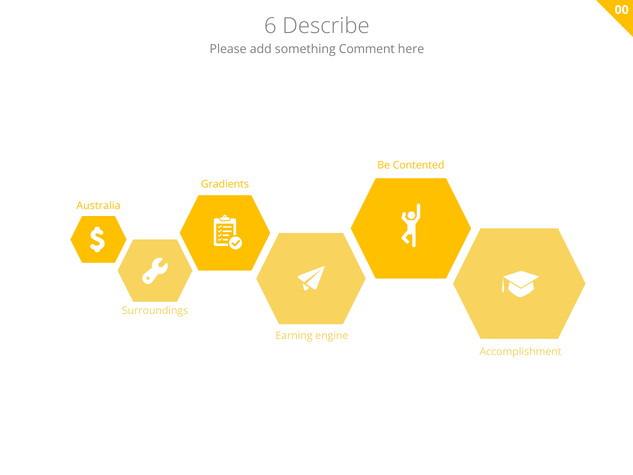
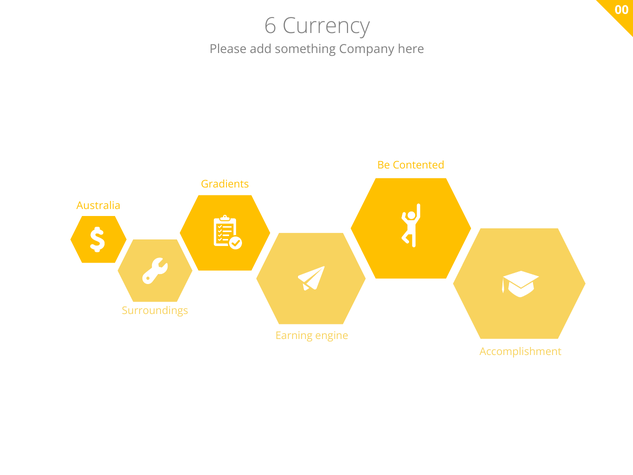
Describe: Describe -> Currency (326, 26)
Comment: Comment -> Company (367, 49)
